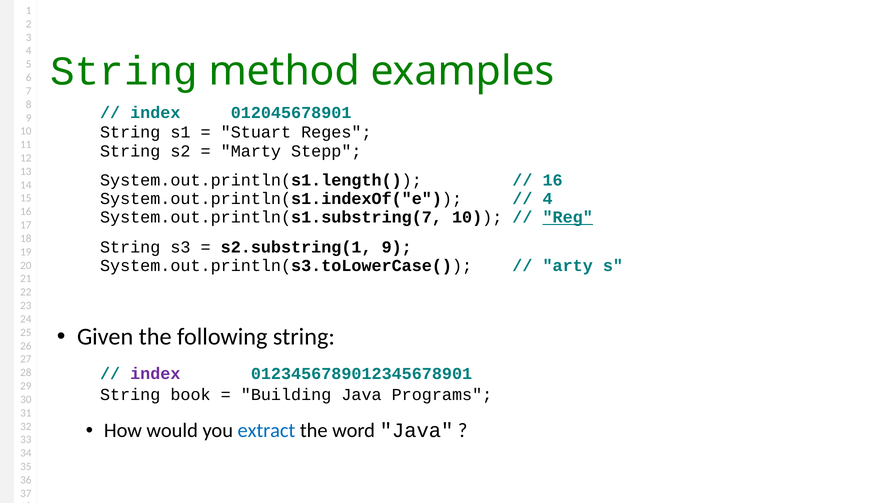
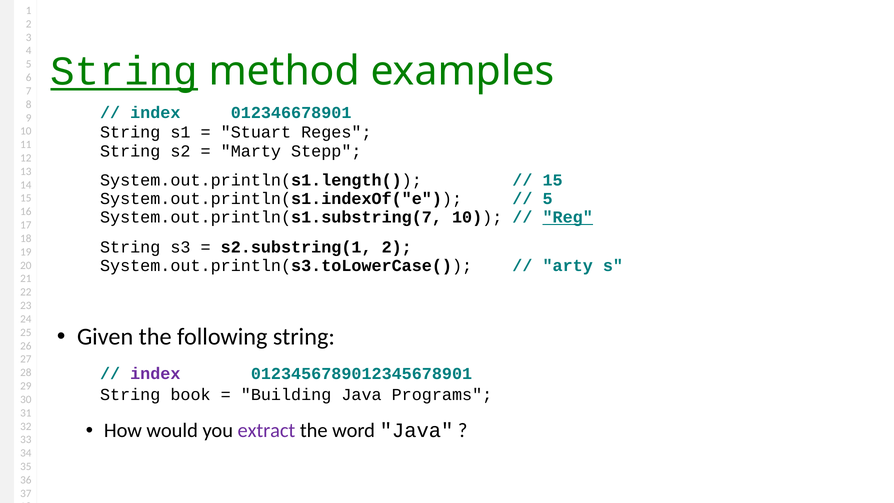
String underline: none -> present (124, 71)
012045678901: 012045678901 -> 012346678901 (291, 113)
16: 16 -> 15 (553, 180)
4: 4 -> 5 (548, 199)
s2.substring(1 9: 9 -> 2 (397, 247)
extract colour: blue -> purple (266, 431)
